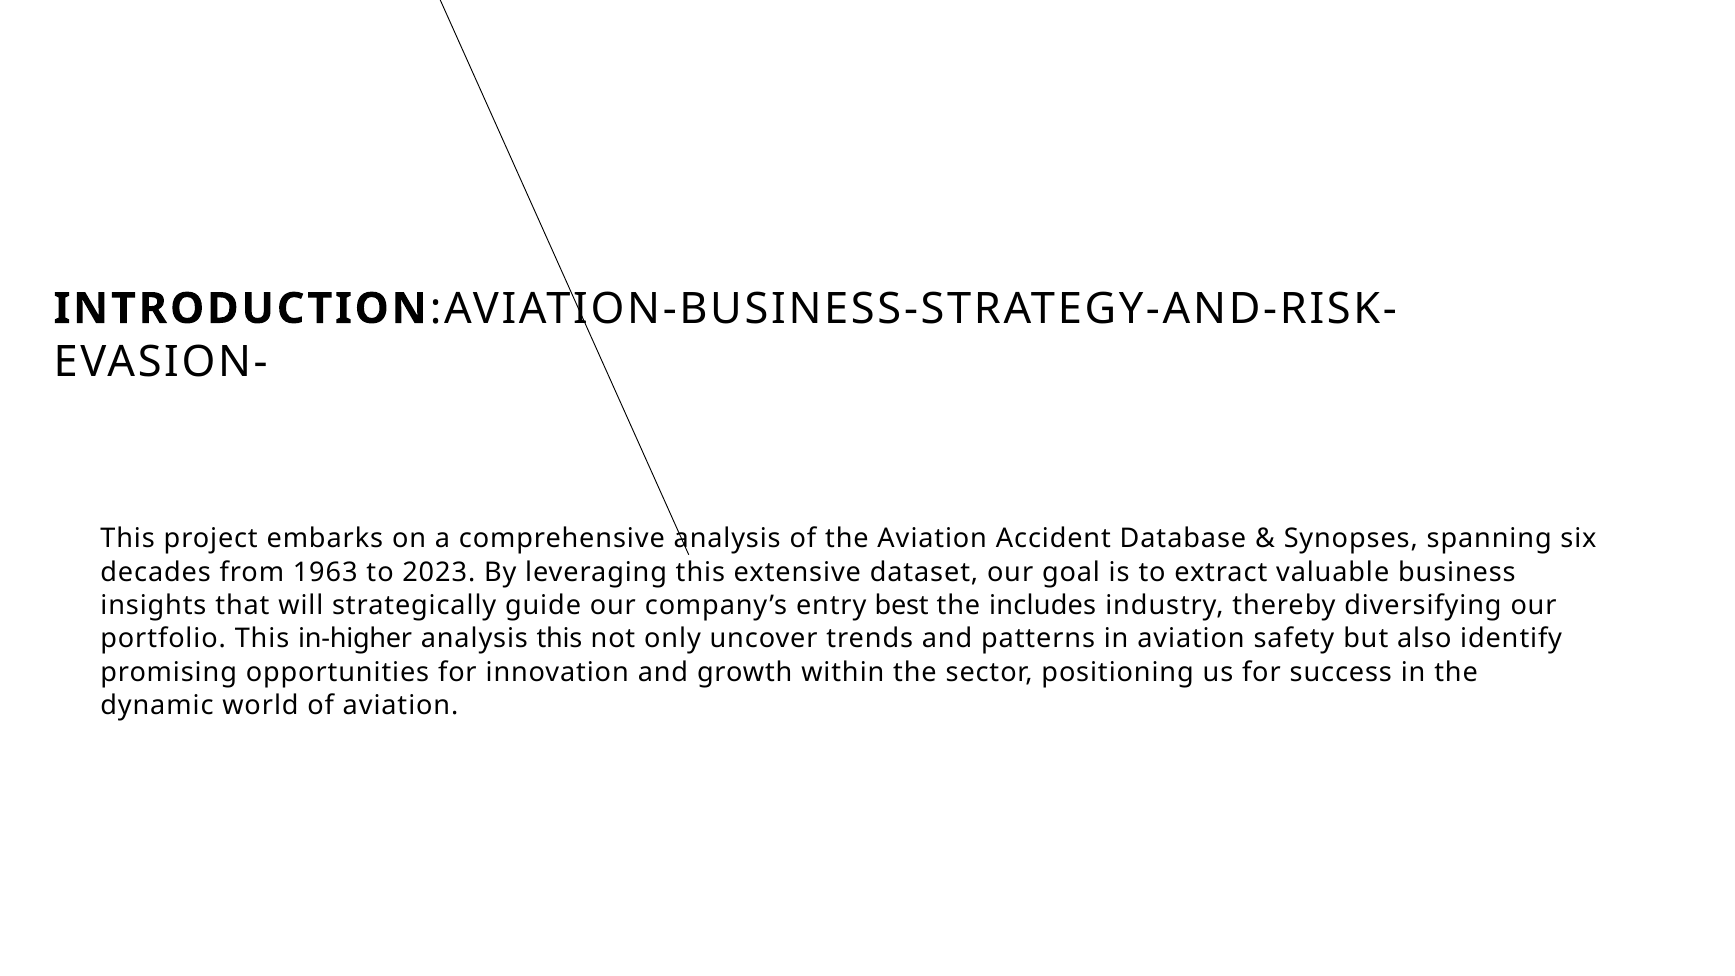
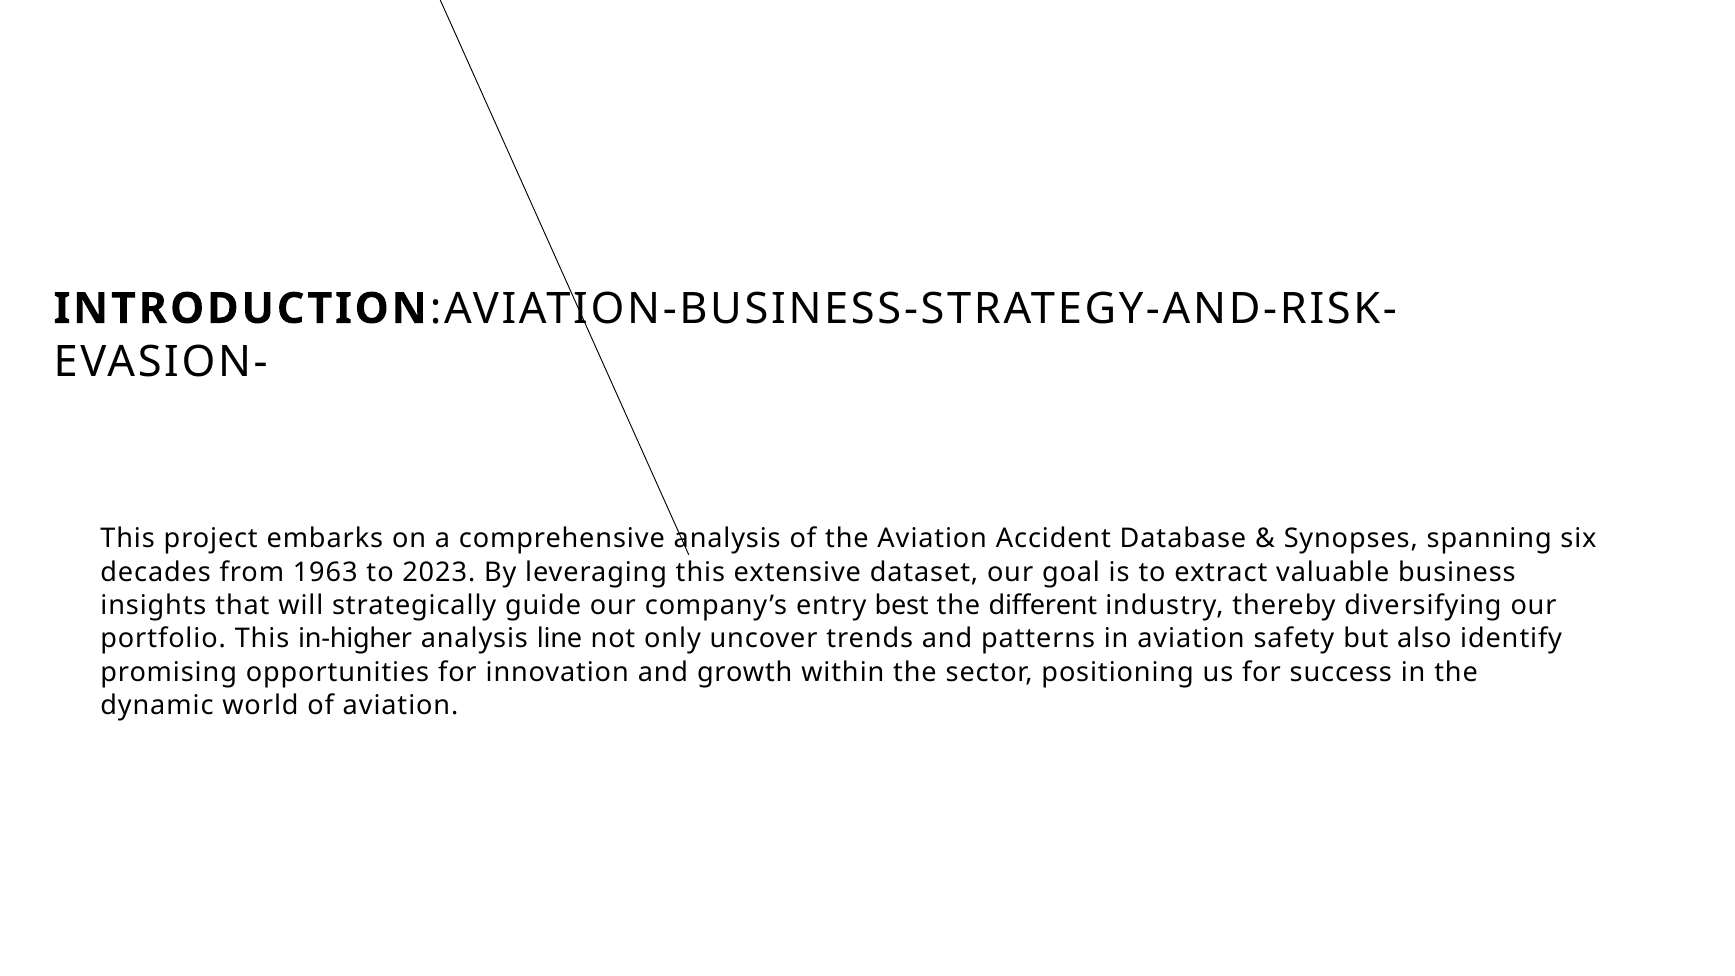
includes: includes -> different (1043, 606)
analysis this: this -> line (559, 639)
